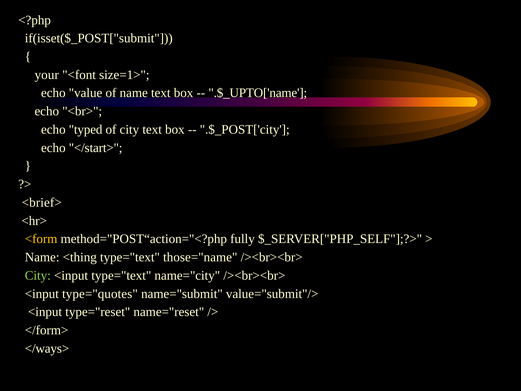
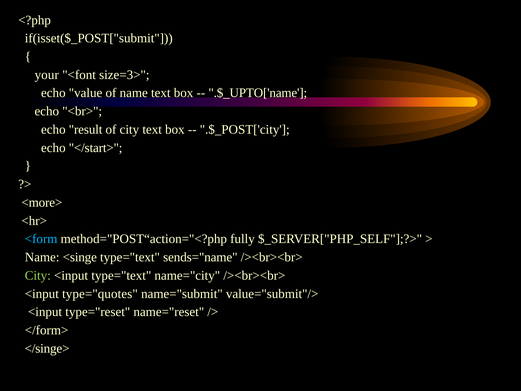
size=1>: size=1> -> size=3> (124, 75)
typed: typed -> result (86, 129)
<brief>: <brief> -> <more> (42, 202)
<form colour: yellow -> light blue (41, 239)
<thing: <thing -> <singe (80, 257)
those="name: those="name -> sends="name (200, 257)
</ways>: </ways> -> </singe> (47, 348)
